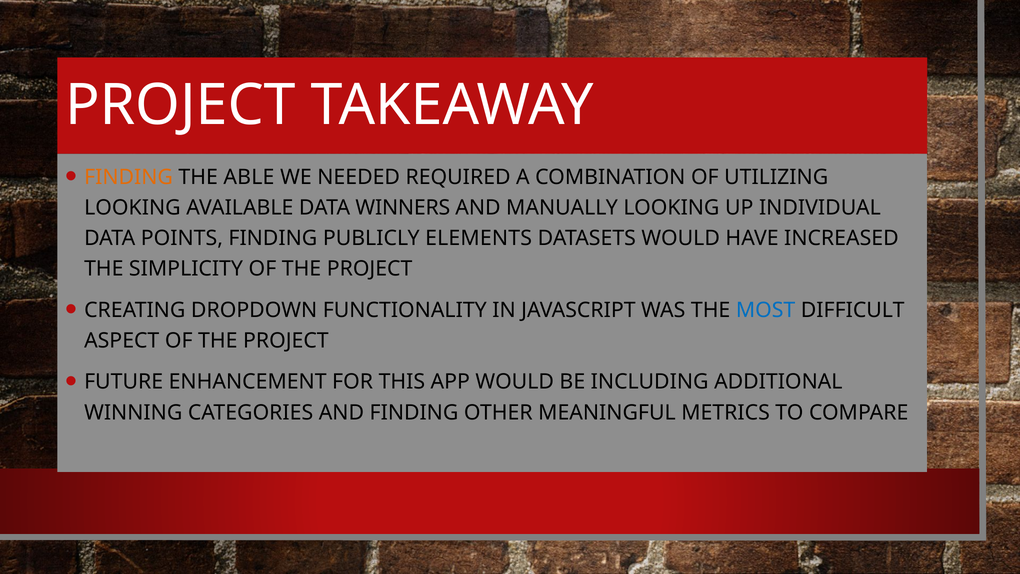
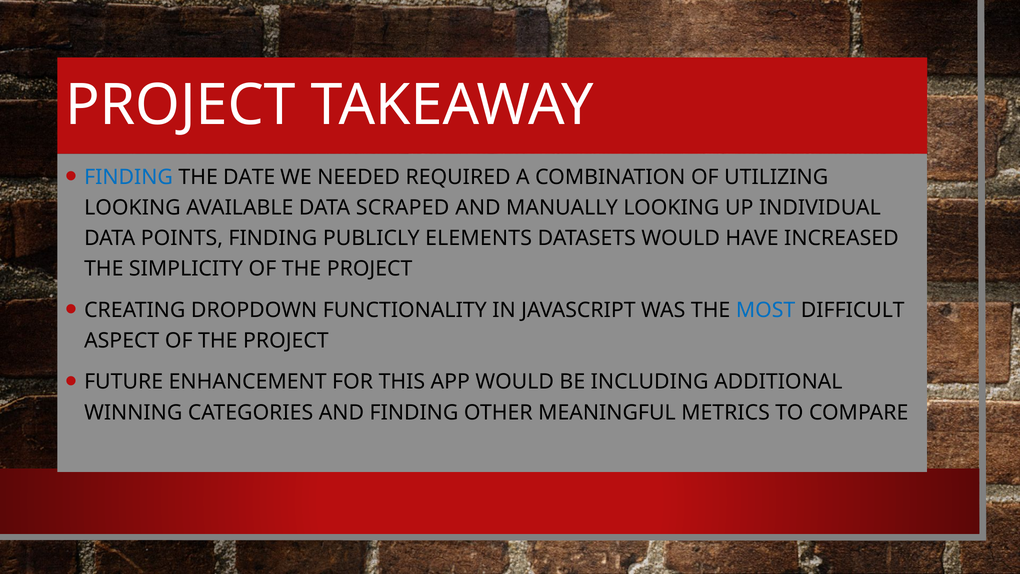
FINDING colour: orange -> blue (129, 177)
ABLE: ABLE -> DATE (249, 177)
WINNERS: WINNERS -> SCRAPED (403, 208)
